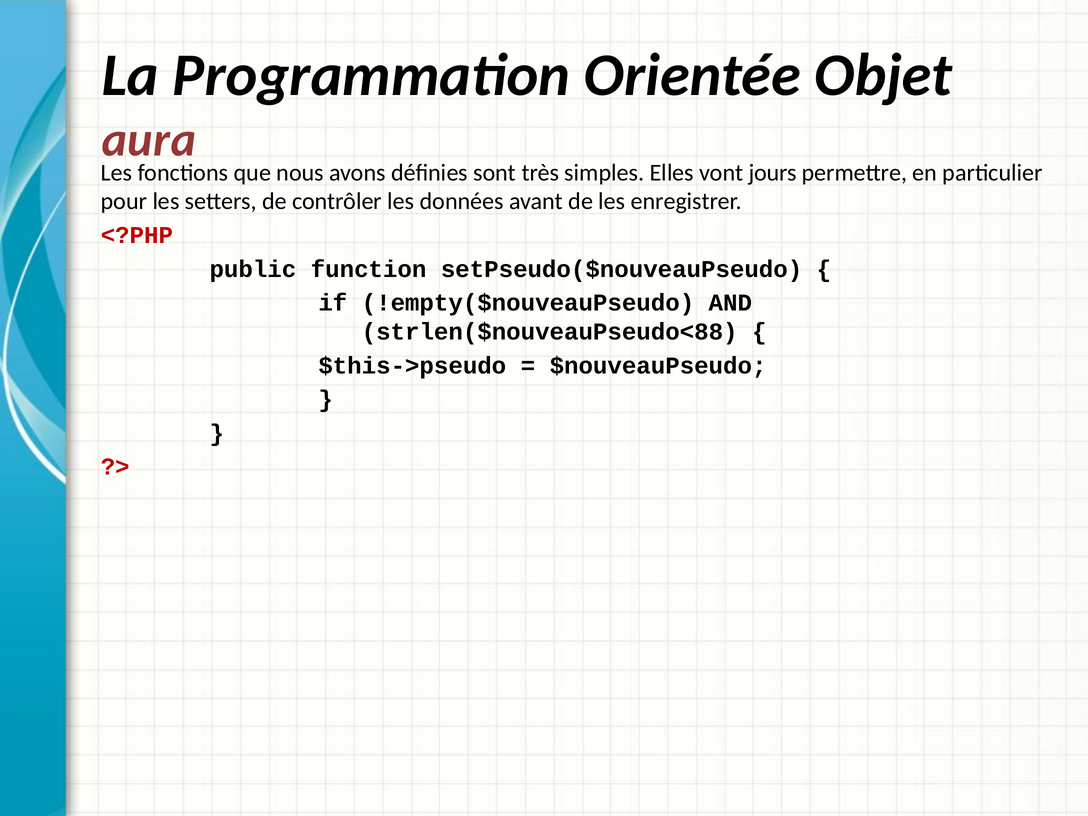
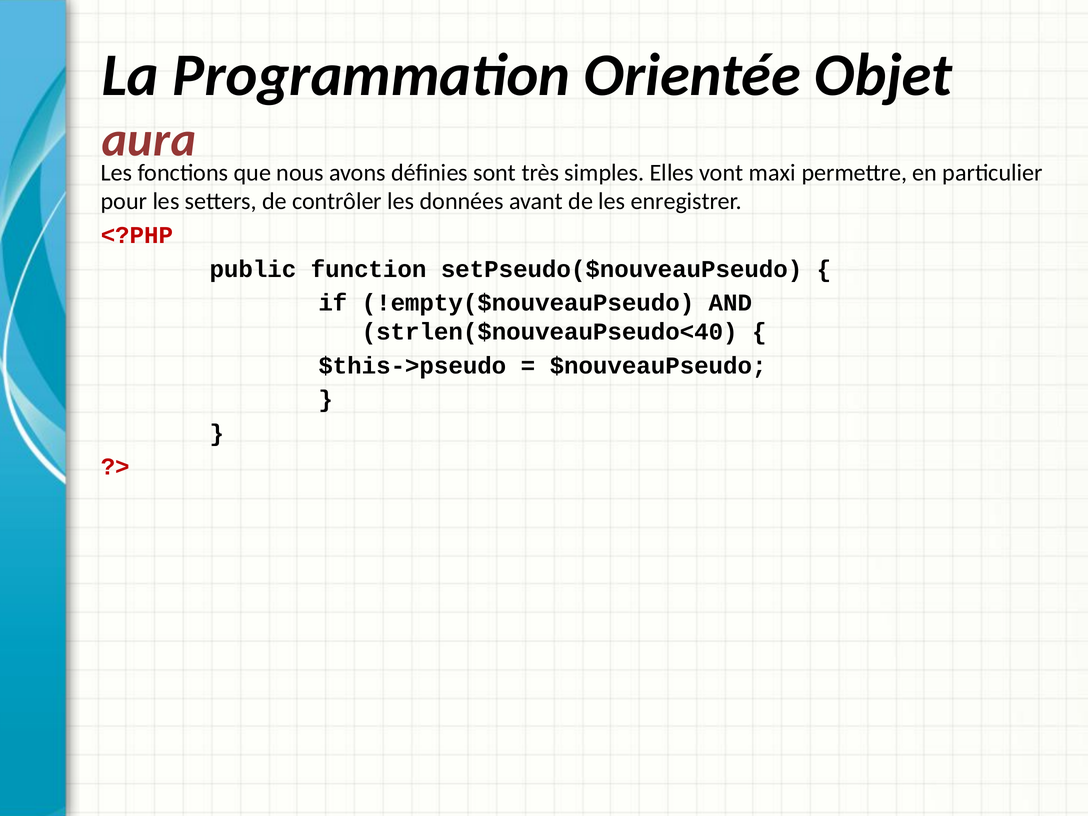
jours: jours -> maxi (772, 173)
strlen($nouveauPseudo<88: strlen($nouveauPseudo<88 -> strlen($nouveauPseudo<40 (550, 332)
